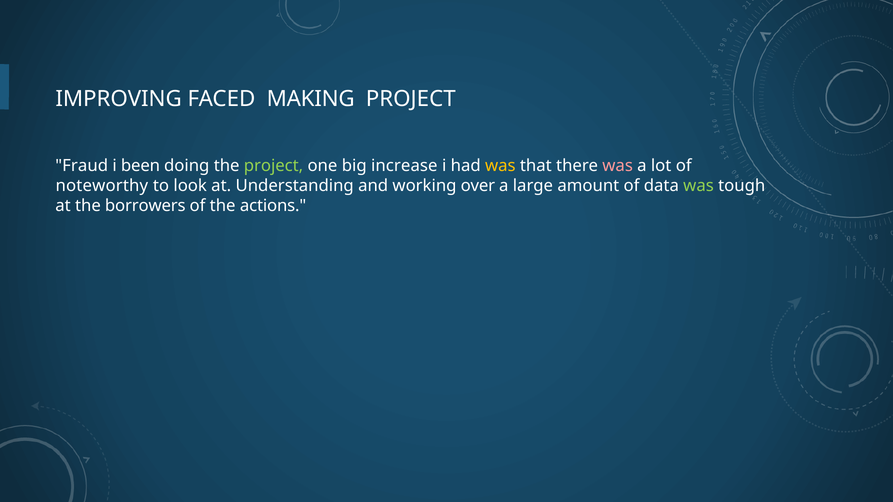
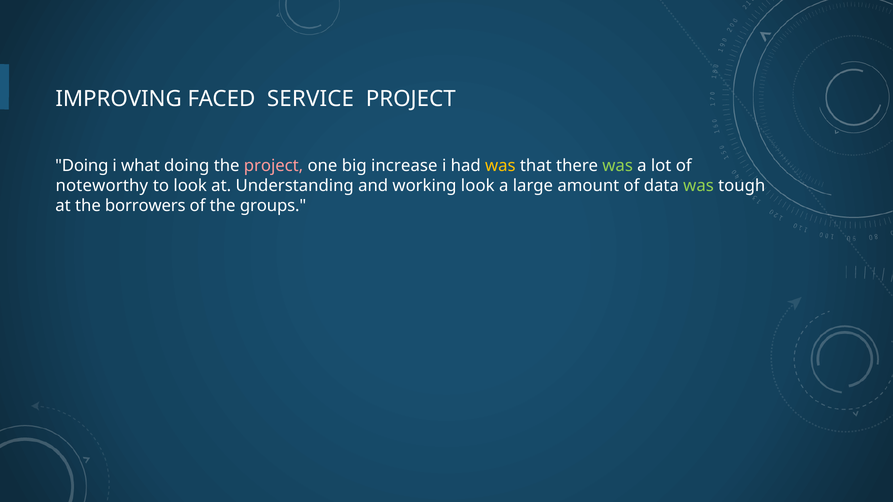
MAKING: MAKING -> SERVICE (310, 99)
Fraud: Fraud -> Doing (82, 166)
been: been -> what (140, 166)
project colour: light green -> pink (274, 166)
was colour: pink -> light green (618, 166)
working over: over -> look (478, 186)
actions: actions -> groups (273, 206)
